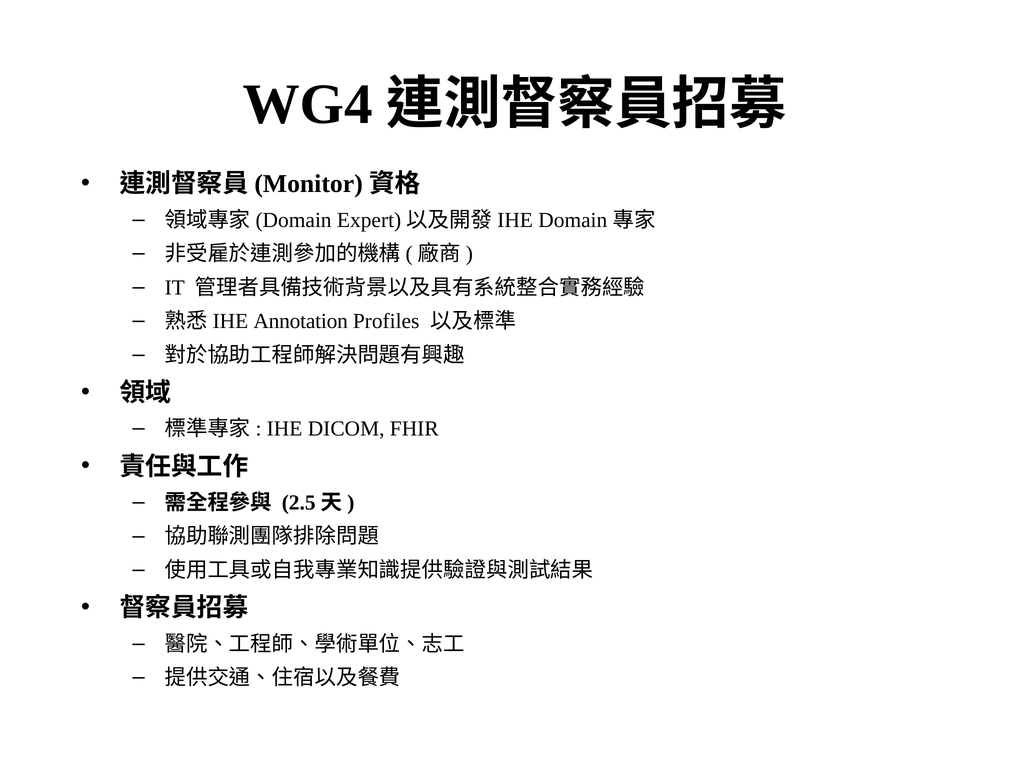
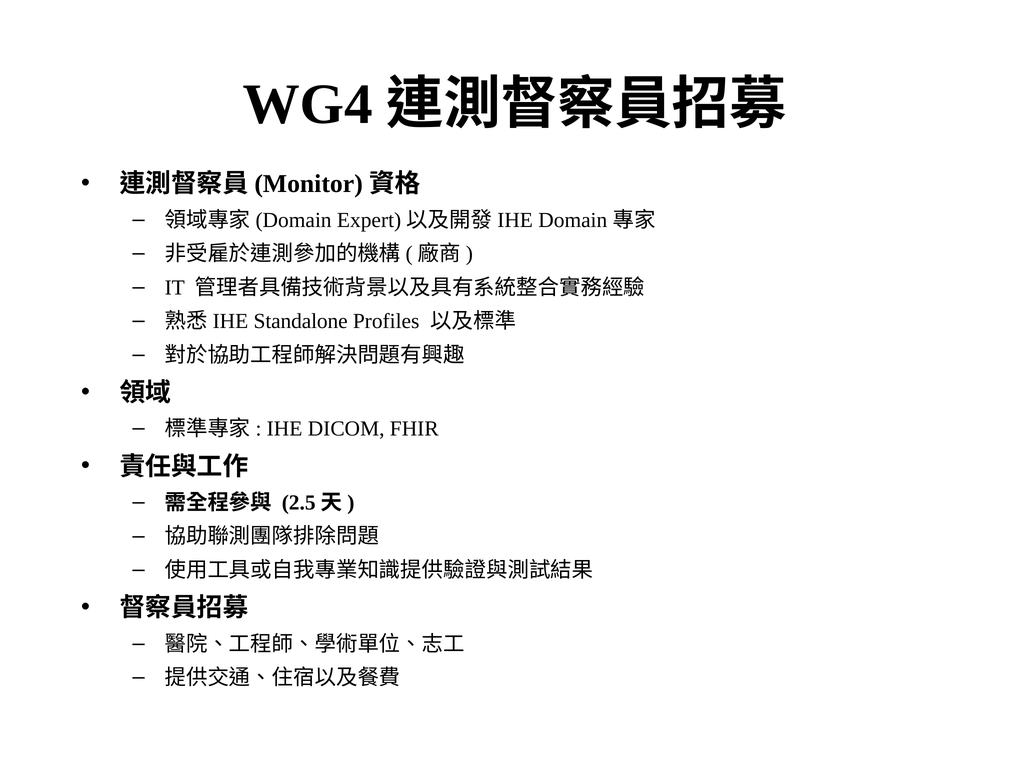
Annotation: Annotation -> Standalone (301, 321)
